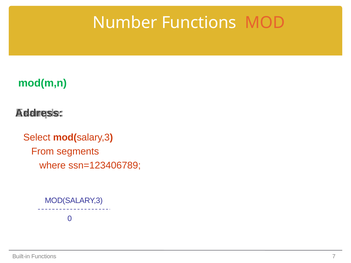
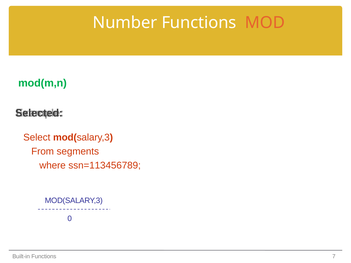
Address: Address -> Selected (39, 113)
ssn=123406789: ssn=123406789 -> ssn=113456789 (105, 166)
